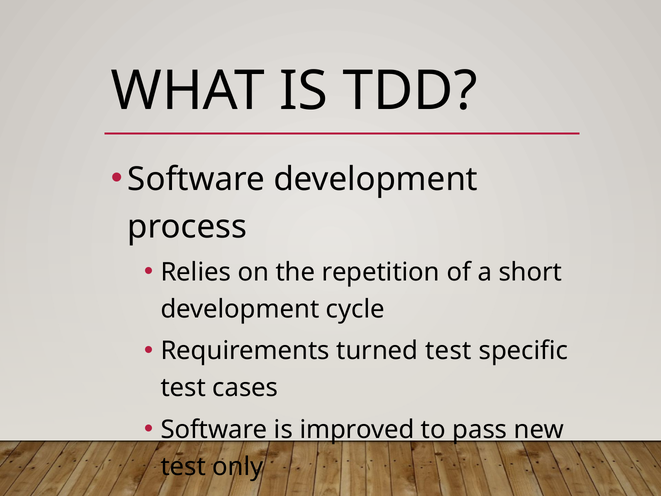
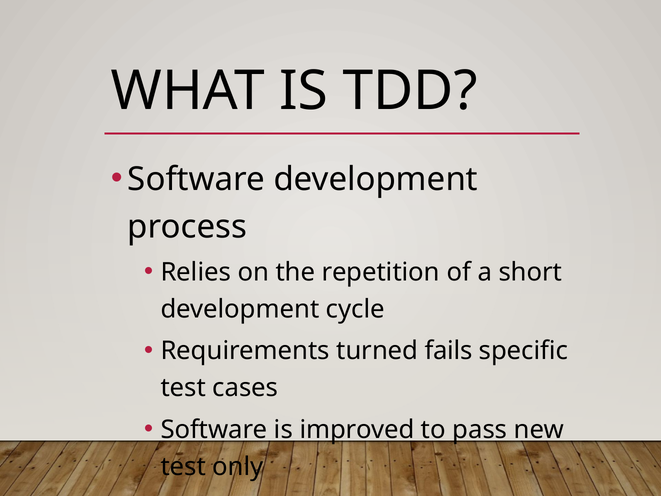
turned test: test -> fails (449, 351)
